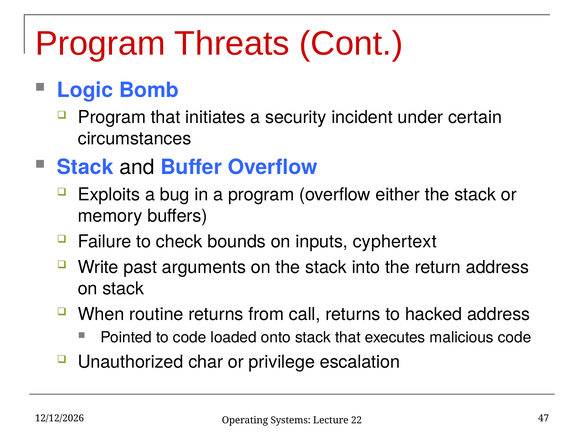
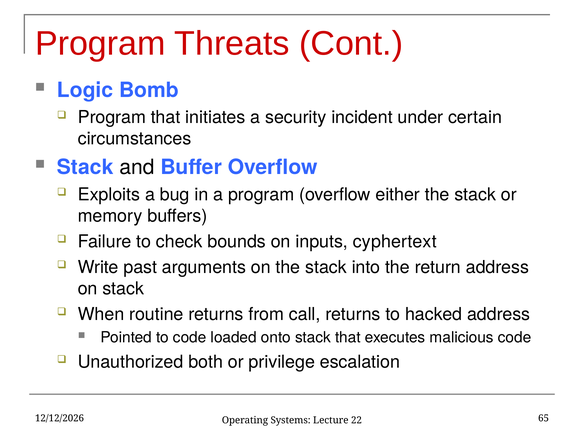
char: char -> both (206, 362)
47: 47 -> 65 (544, 418)
